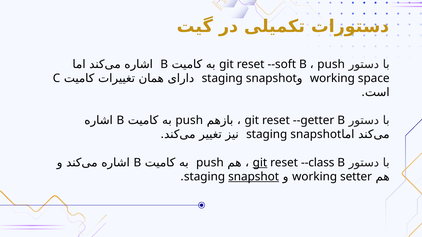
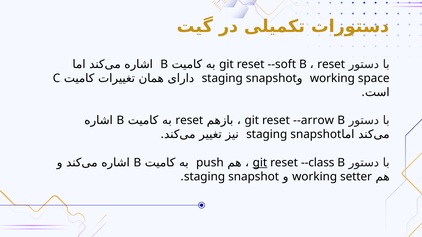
push: push -> reset (331, 64)
push: push -> reset (189, 121)
--getter: --getter -> --arrow (314, 121)
snapshot underline: present -> none (254, 177)
